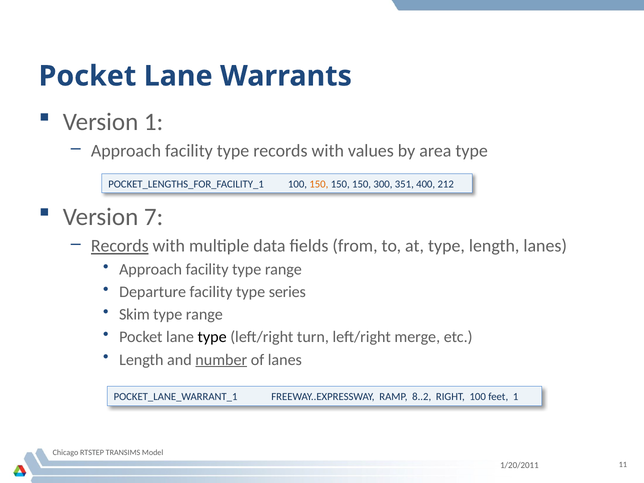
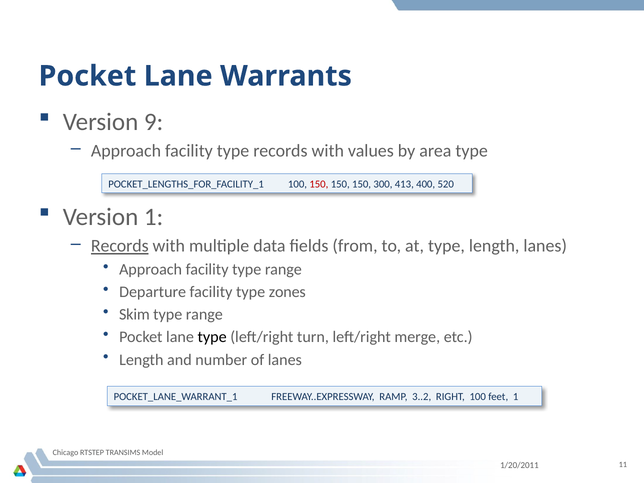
Version 1: 1 -> 9 (154, 122)
150 colour: orange -> red (319, 184)
351: 351 -> 413 (404, 184)
212: 212 -> 520 (446, 184)
Version 7: 7 -> 1 (154, 217)
series: series -> zones (287, 292)
number underline: present -> none (221, 360)
8..2: 8..2 -> 3..2 (422, 397)
